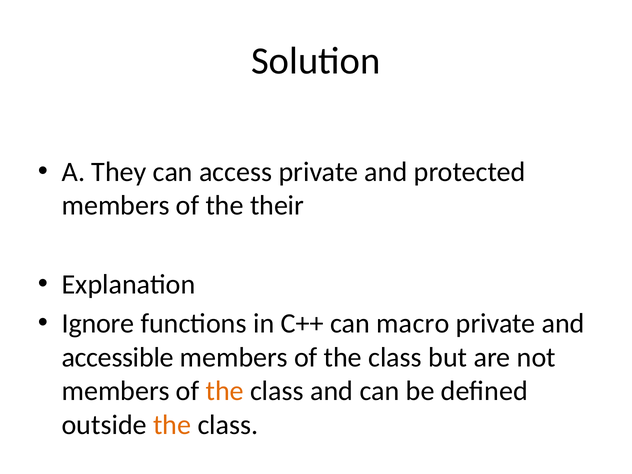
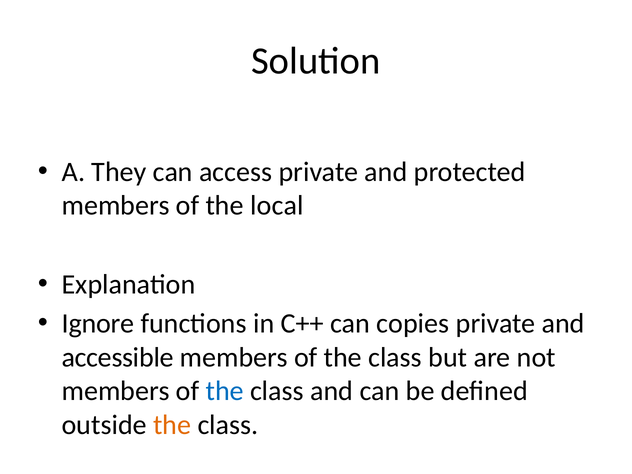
their: their -> local (277, 206)
macro: macro -> copies (413, 324)
the colour: orange -> blue (225, 391)
